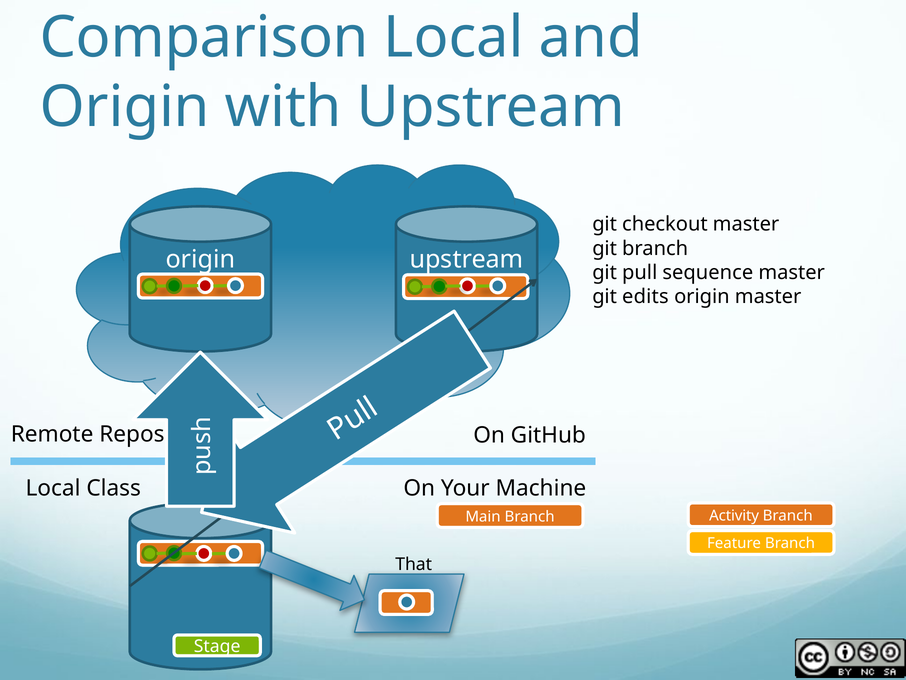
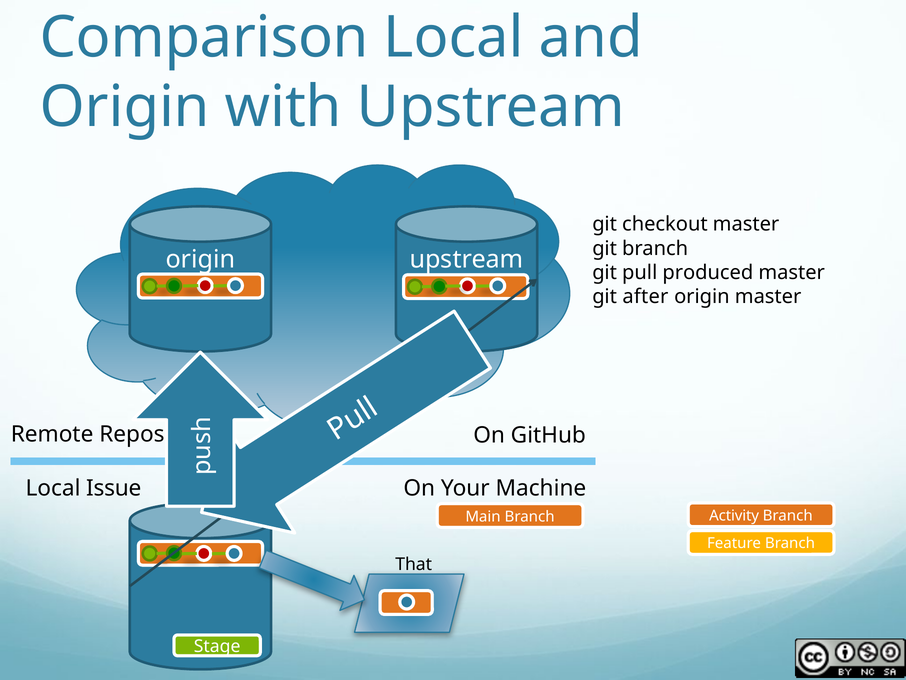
sequence: sequence -> produced (708, 272)
edits: edits -> after (645, 297)
Class: Class -> Issue (114, 488)
